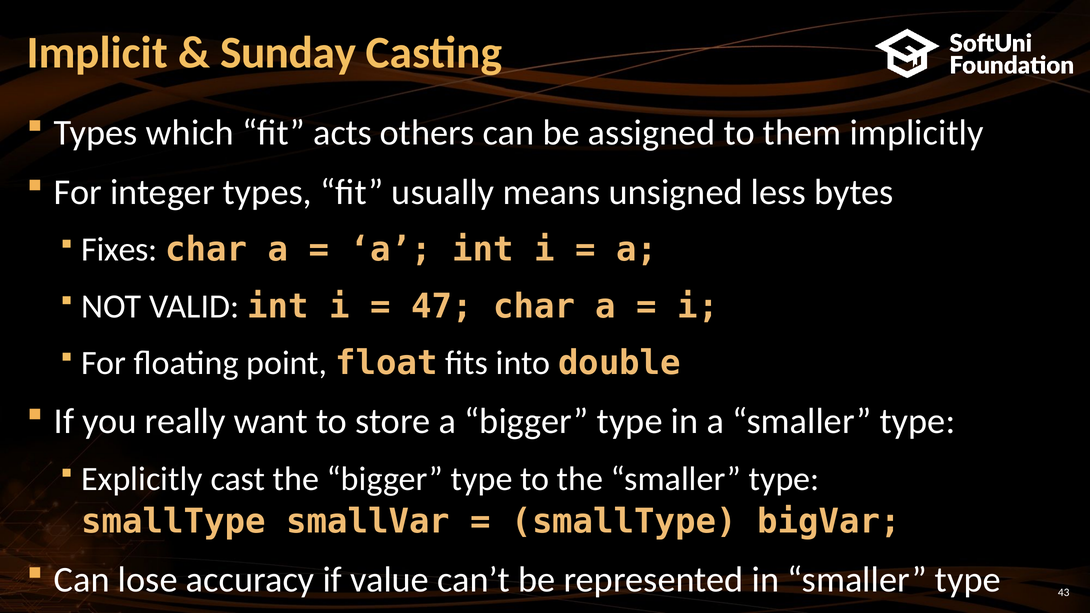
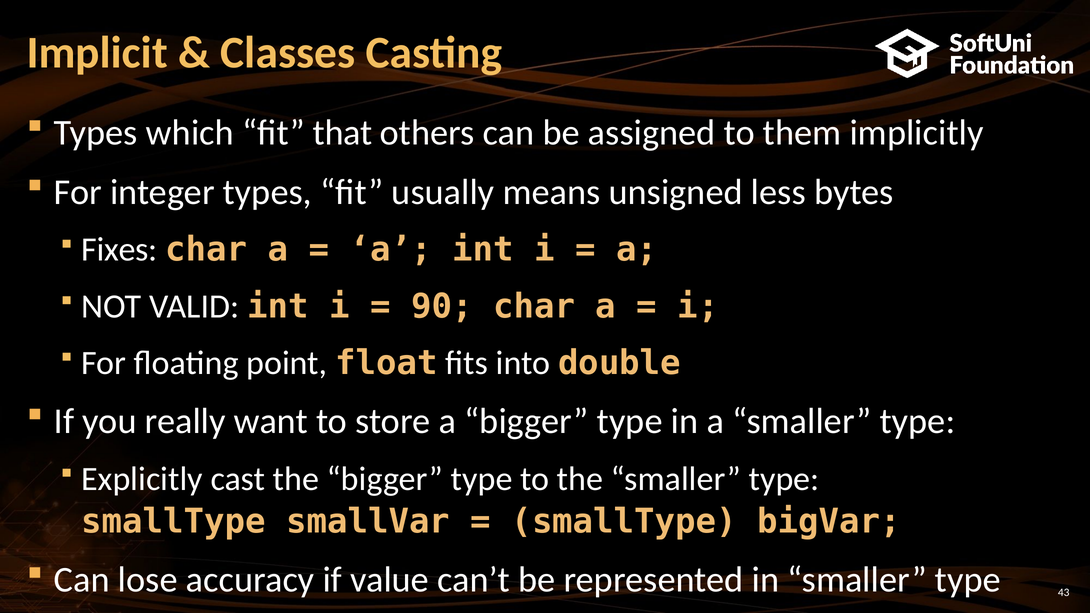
Sunday: Sunday -> Classes (288, 53)
acts: acts -> that (343, 133)
47: 47 -> 90 (442, 306)
